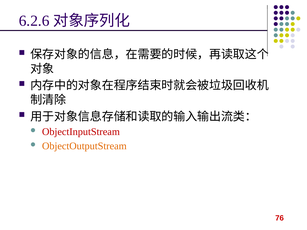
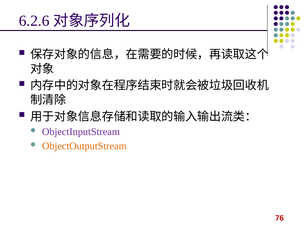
ObjectInputStream colour: red -> purple (81, 132)
